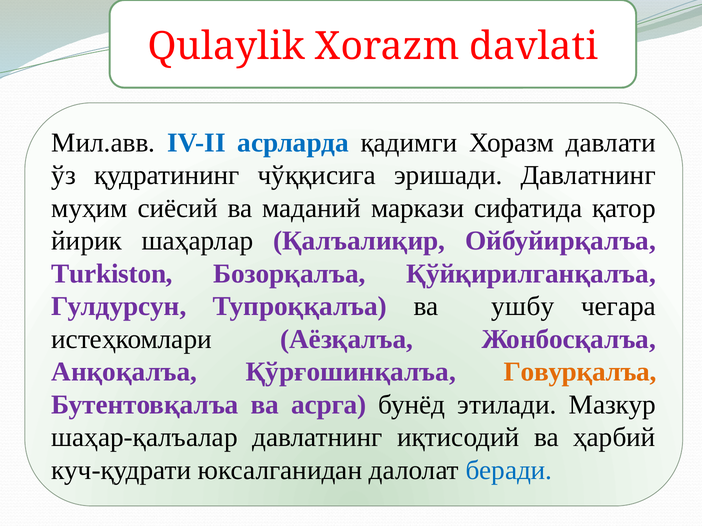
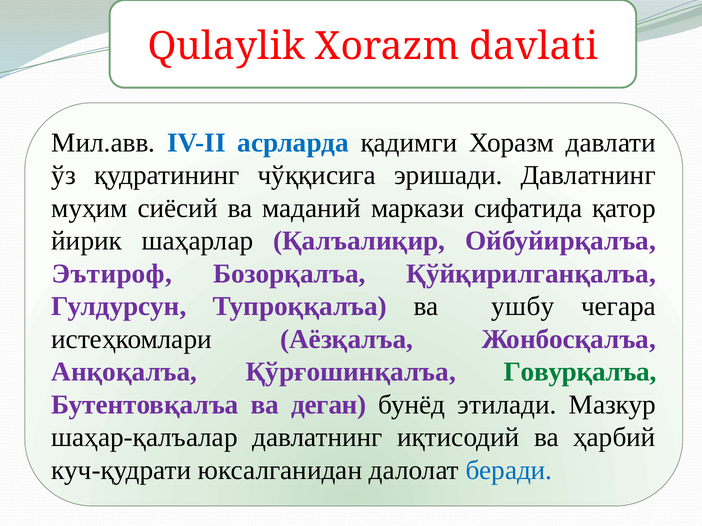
Turkiston: Turkiston -> Эътироф (112, 274)
Говурқалъа colour: orange -> green (580, 372)
асрга: асрга -> деган (329, 405)
